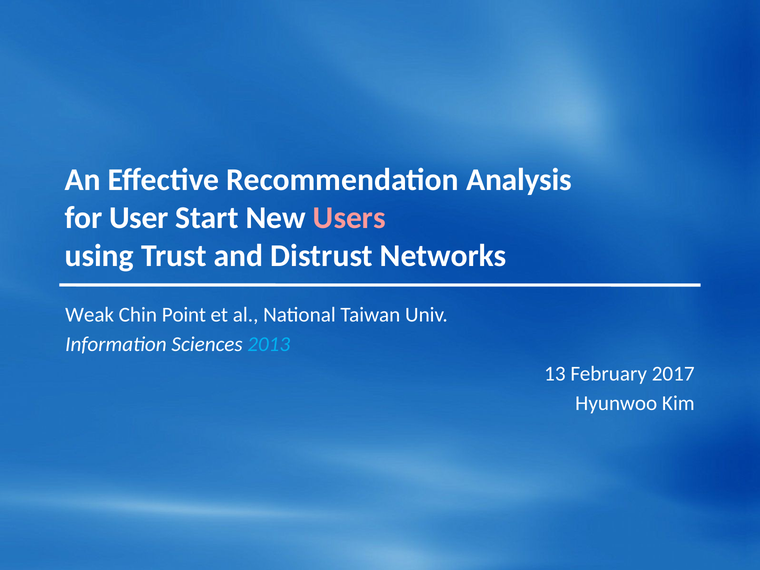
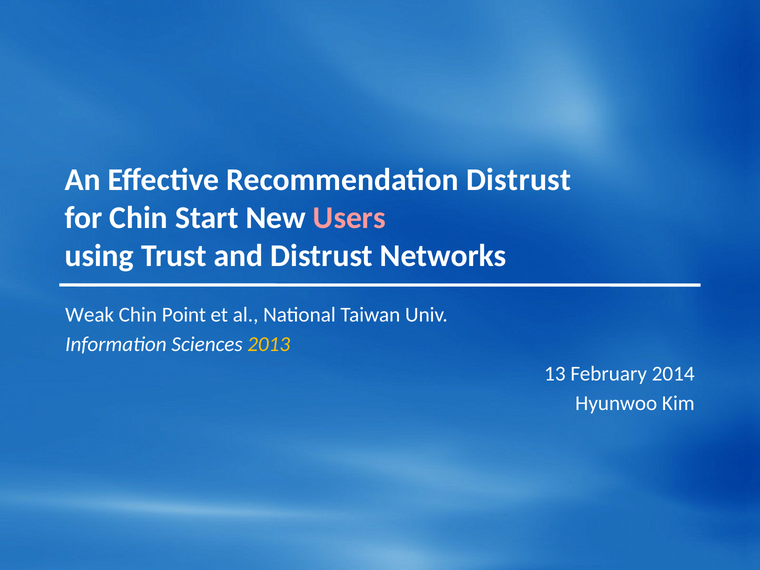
Recommendation Analysis: Analysis -> Distrust (519, 180)
for User: User -> Chin (139, 218)
2013 colour: light blue -> yellow (269, 344)
2017: 2017 -> 2014 (673, 374)
